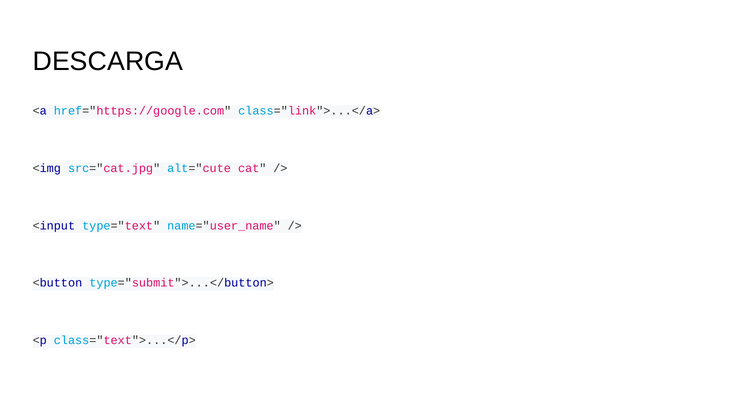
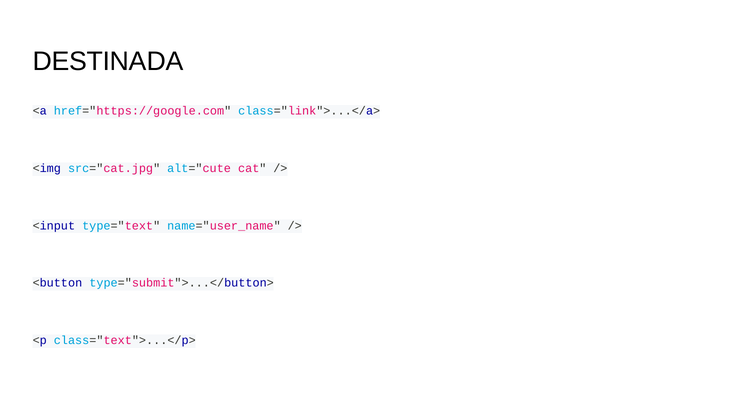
DESCARGA: DESCARGA -> DESTINADA (108, 61)
